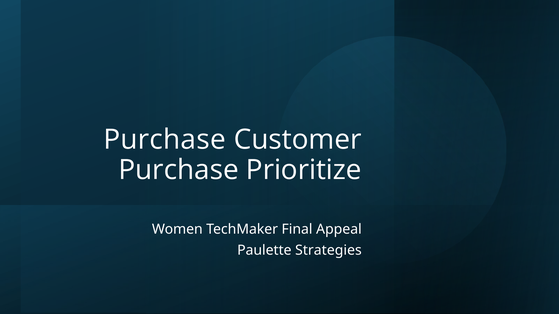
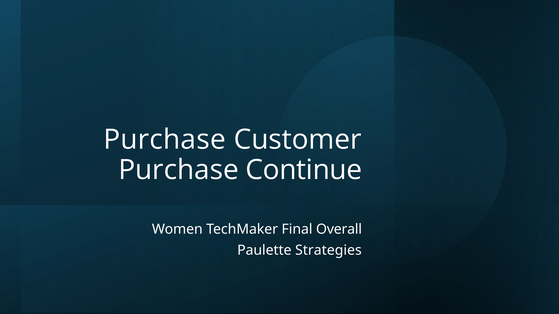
Prioritize: Prioritize -> Continue (304, 170)
Appeal: Appeal -> Overall (339, 230)
